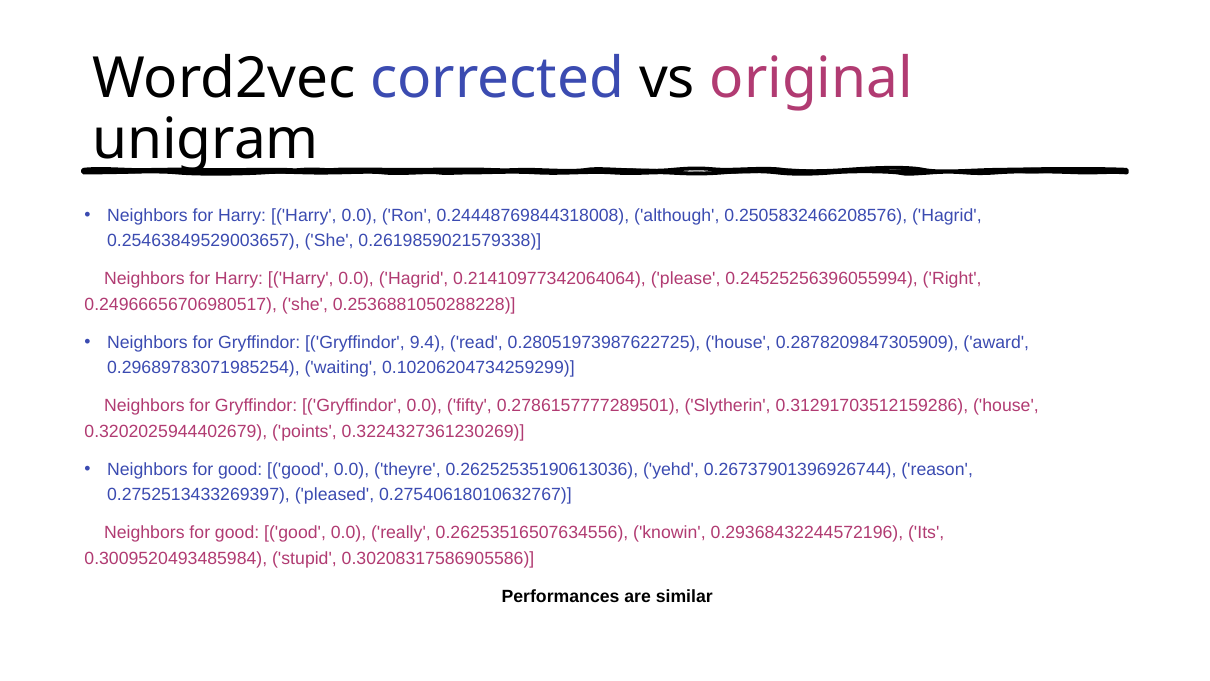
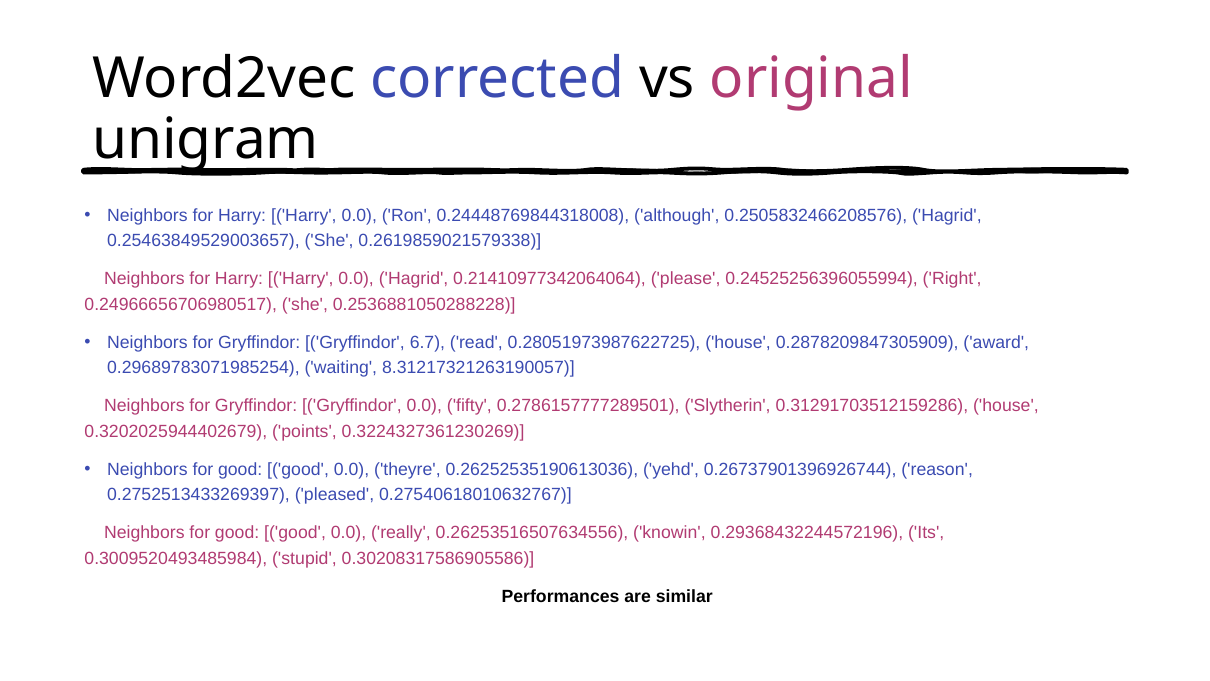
9.4: 9.4 -> 6.7 (427, 342)
0.10206204734259299: 0.10206204734259299 -> 8.31217321263190057 (478, 368)
